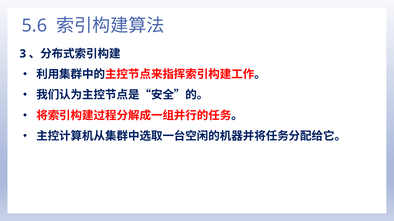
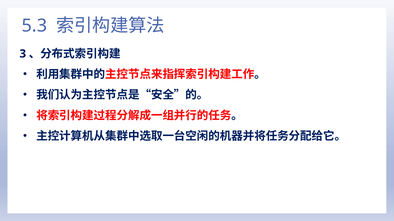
5.6: 5.6 -> 5.3 (34, 26)
